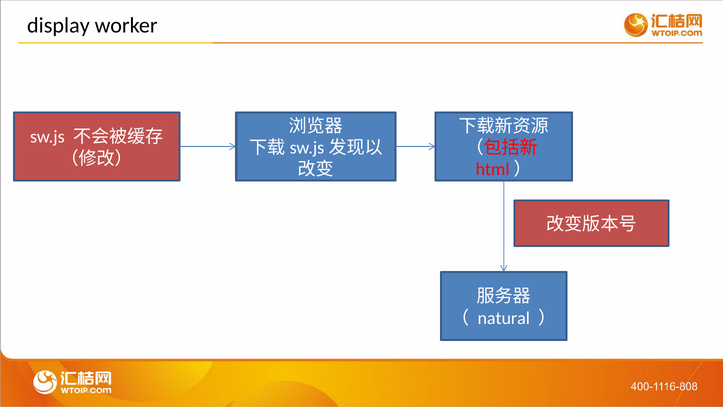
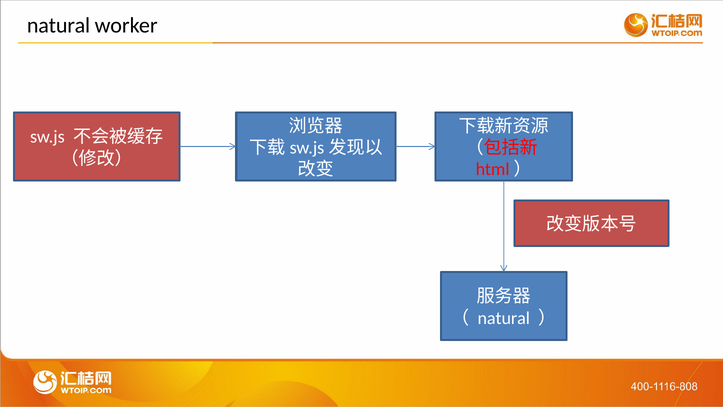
display: display -> natural (59, 25)
